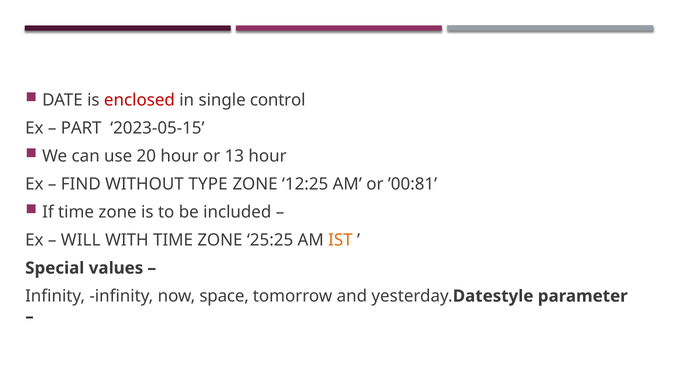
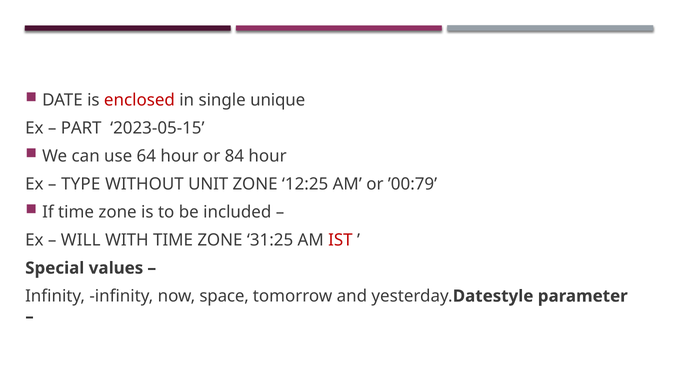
control: control -> unique (278, 100)
20: 20 -> 64 (146, 156)
13: 13 -> 84 (234, 156)
FIND: FIND -> TYPE (81, 184)
TYPE: TYPE -> UNIT (208, 184)
’00:81: ’00:81 -> ’00:79 (413, 184)
25:25: 25:25 -> 31:25 (270, 240)
IST colour: orange -> red (340, 240)
